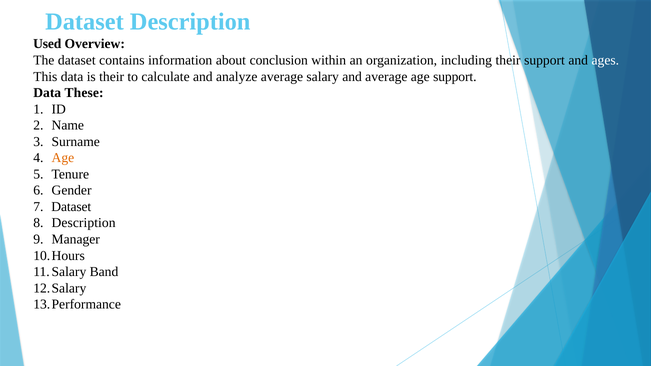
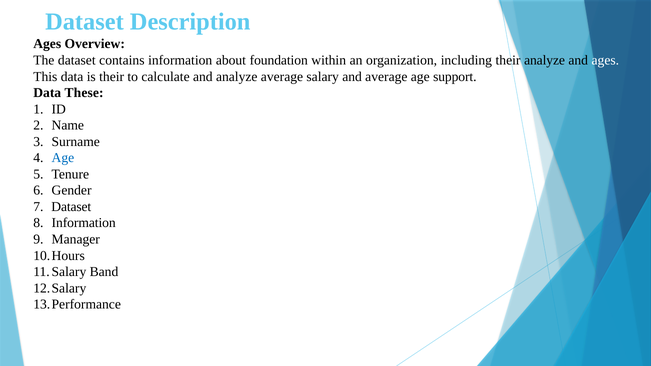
Used: Used -> Ages (47, 44)
conclusion: conclusion -> foundation (279, 60)
their support: support -> analyze (545, 60)
Age colour: orange -> blue (63, 158)
Description: Description -> Information (84, 223)
